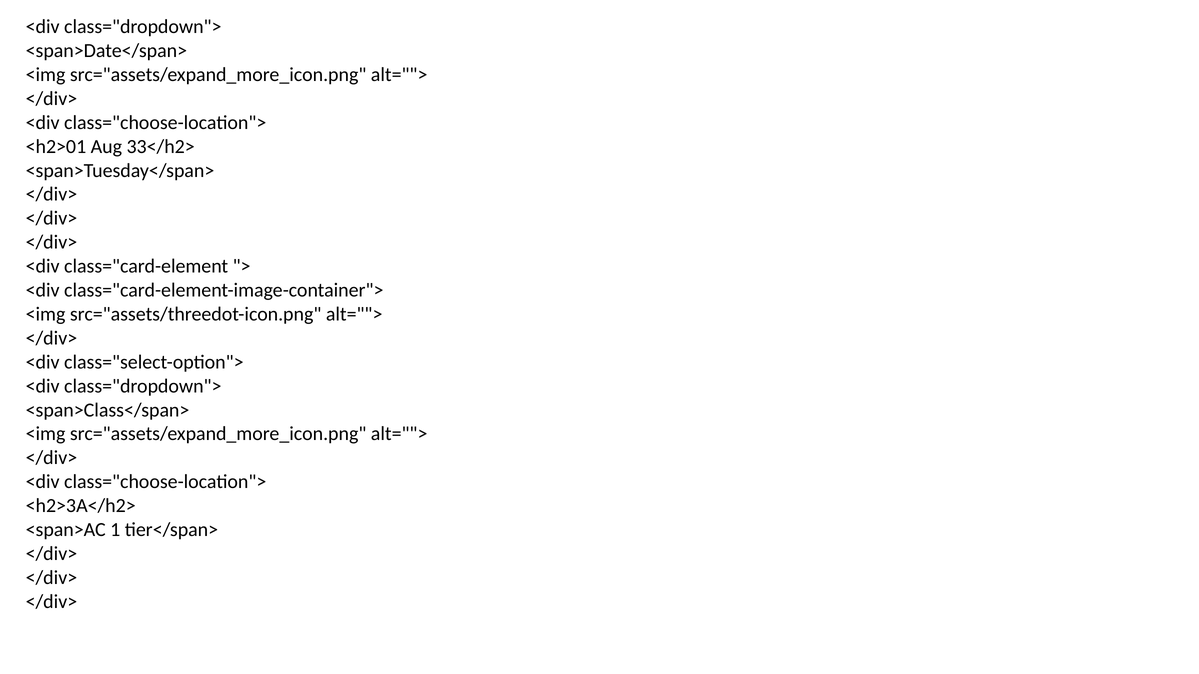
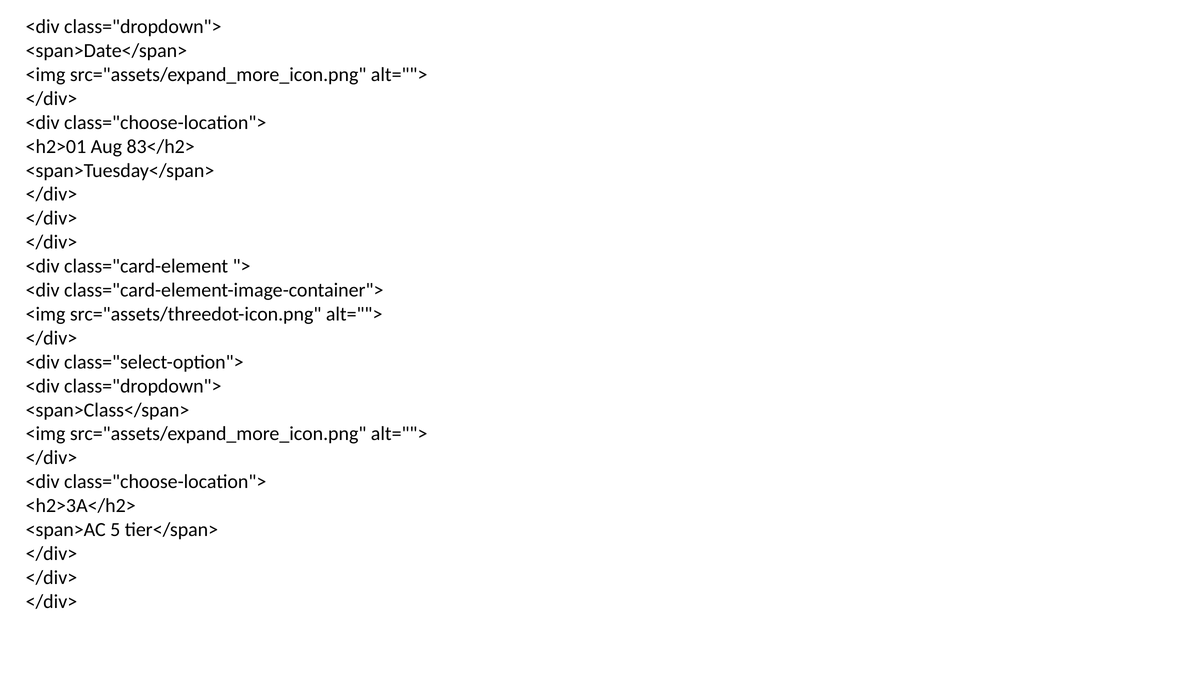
33</h2>: 33</h2> -> 83</h2> (161, 147)
1: 1 -> 5 (115, 530)
